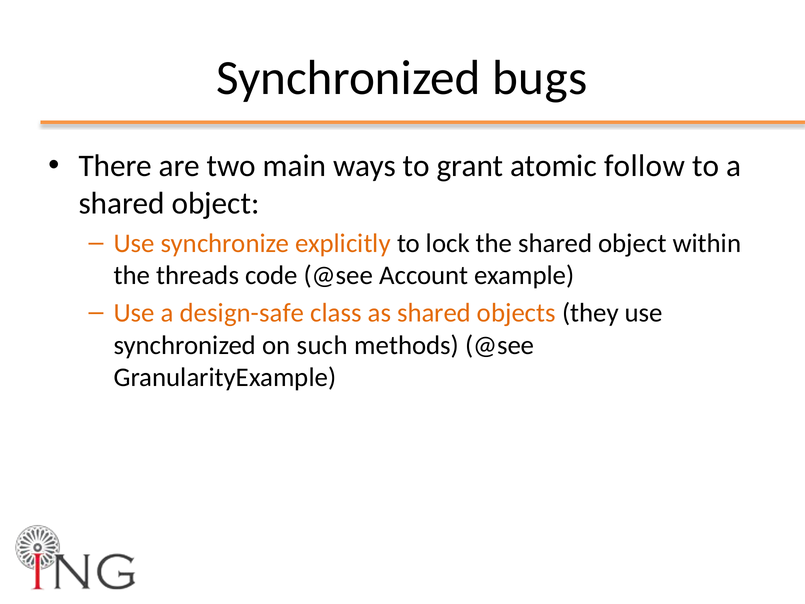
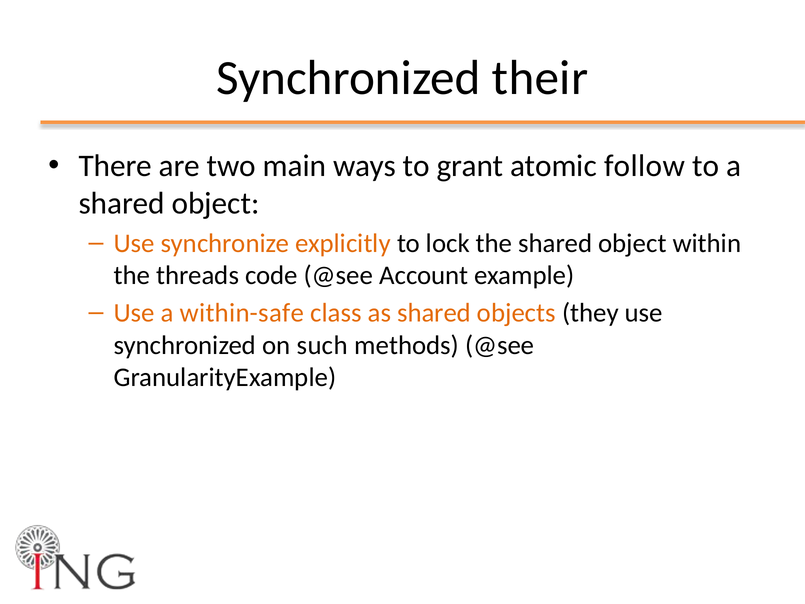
bugs: bugs -> their (540, 78)
design-safe: design-safe -> within-safe (242, 313)
